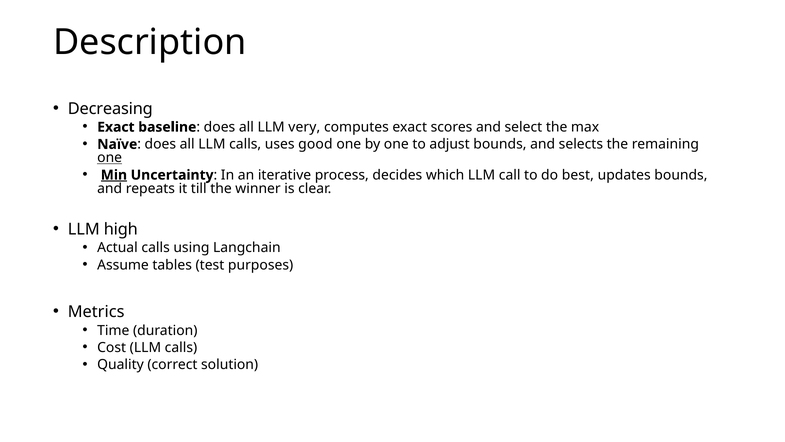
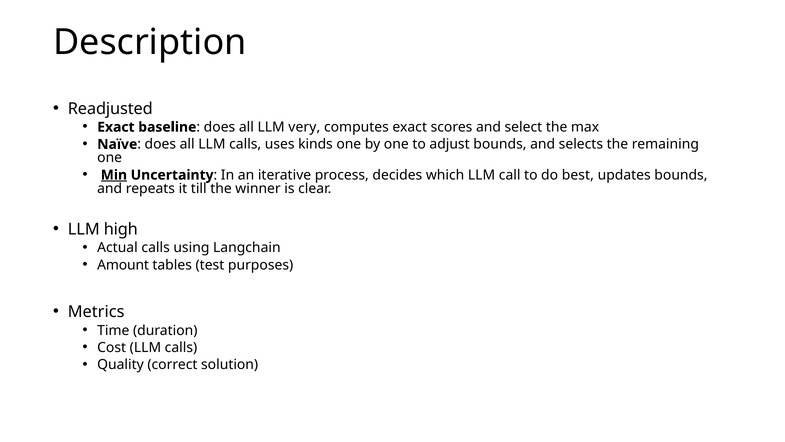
Decreasing: Decreasing -> Readjusted (110, 109)
good: good -> kinds (315, 144)
one underline: present -> none (110, 158)
Assume: Assume -> Amount (123, 265)
